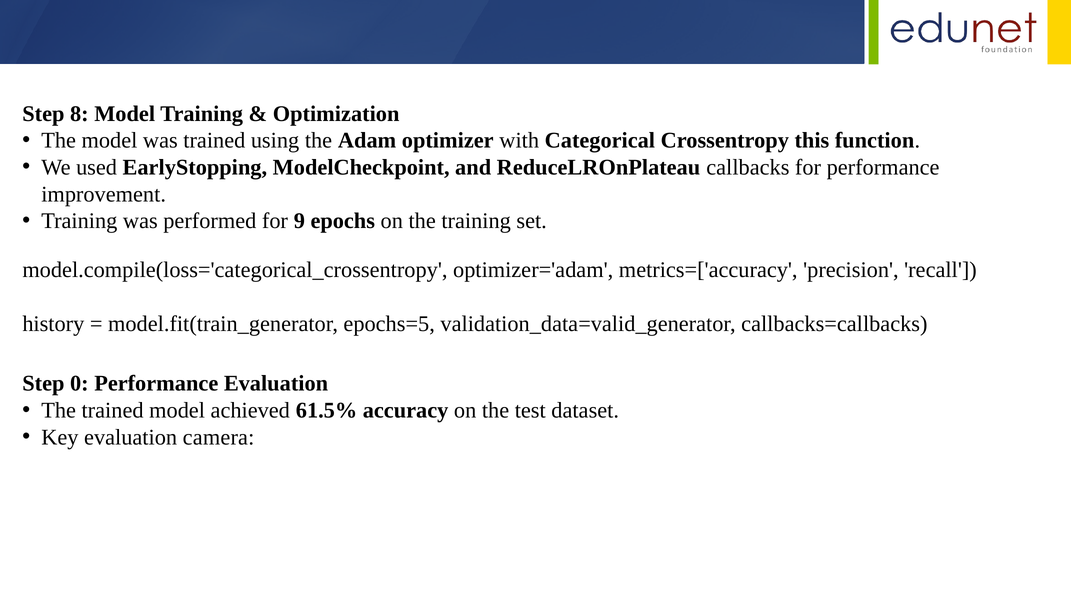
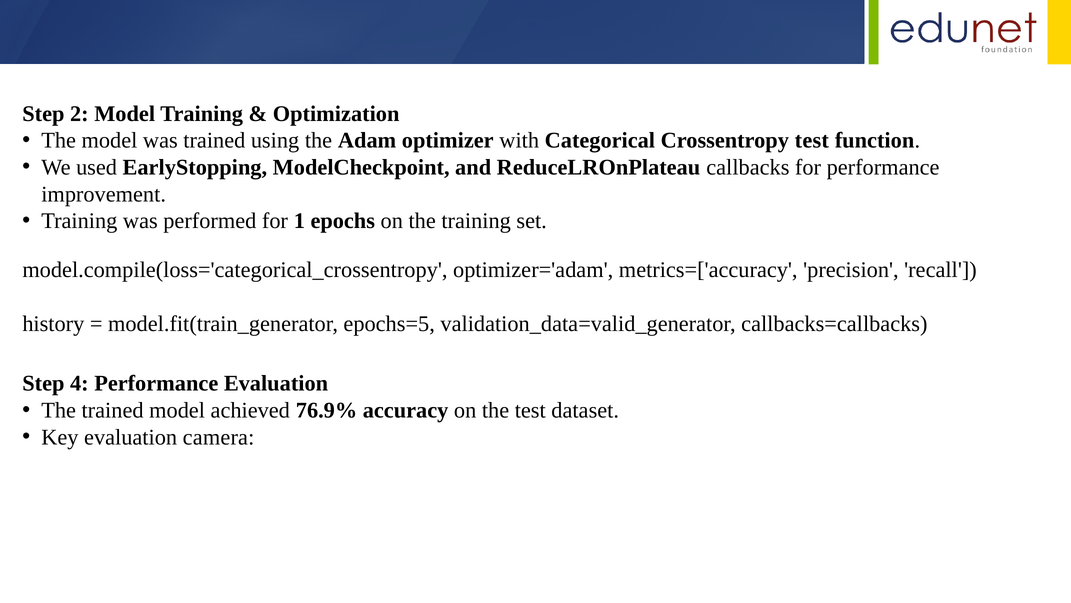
8: 8 -> 2 (79, 114)
Crossentropy this: this -> test (812, 140)
9: 9 -> 1 (299, 221)
0: 0 -> 4 (79, 383)
61.5%: 61.5% -> 76.9% (327, 410)
